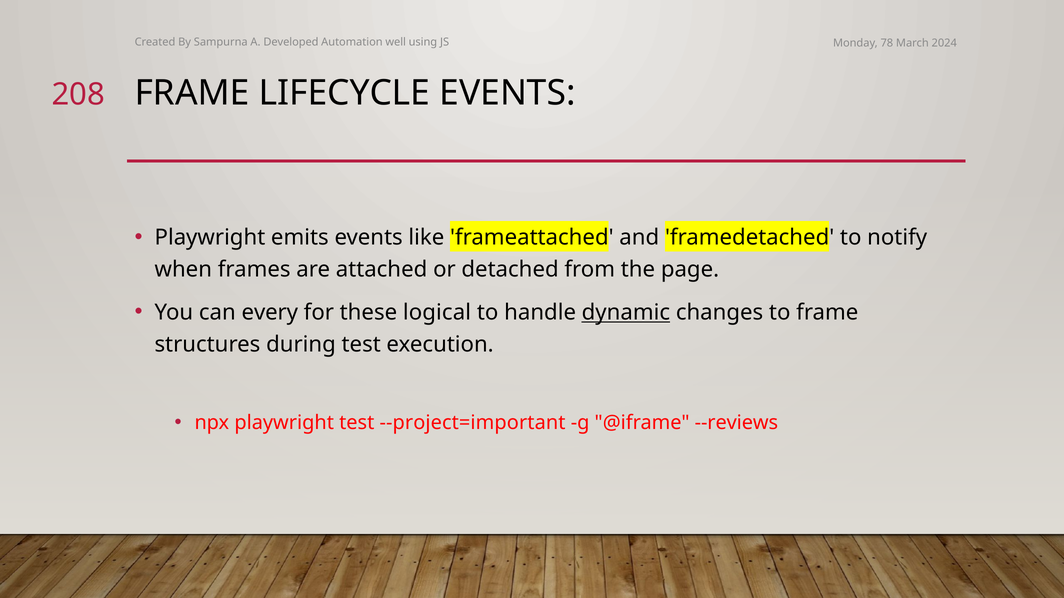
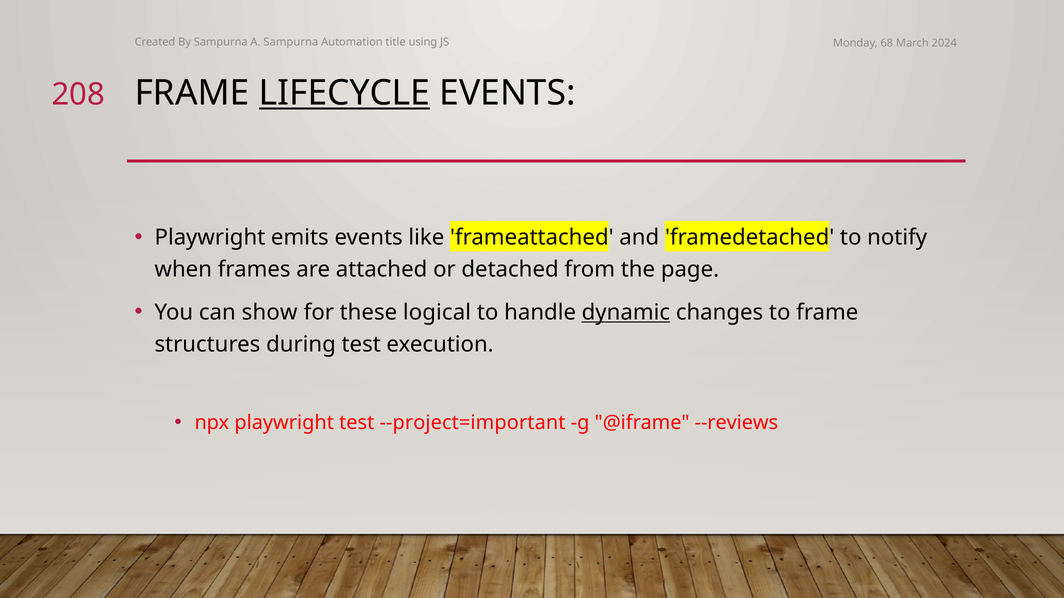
A Developed: Developed -> Sampurna (291, 42)
well: well -> title (396, 42)
78: 78 -> 68 (887, 43)
LIFECYCLE underline: none -> present (344, 93)
every: every -> show (270, 313)
